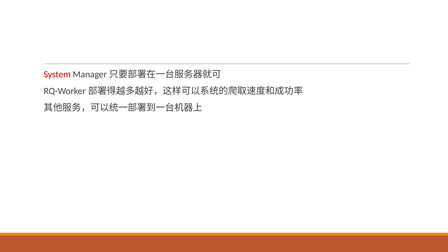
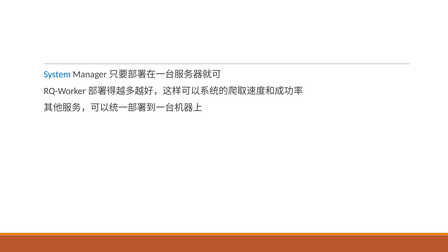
System colour: red -> blue (57, 74)
